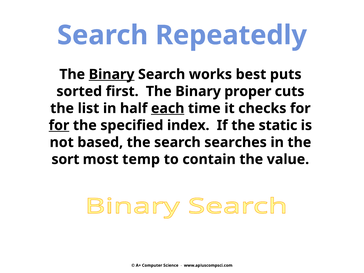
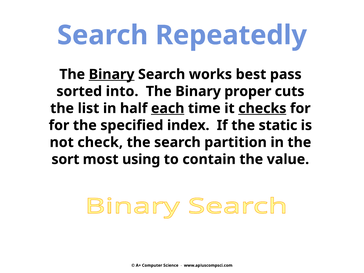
puts: puts -> pass (286, 74)
first: first -> into (122, 91)
checks underline: none -> present (262, 108)
for underline: present -> none (59, 125)
based: based -> check (100, 142)
searches: searches -> partition (236, 142)
temp: temp -> using (141, 159)
